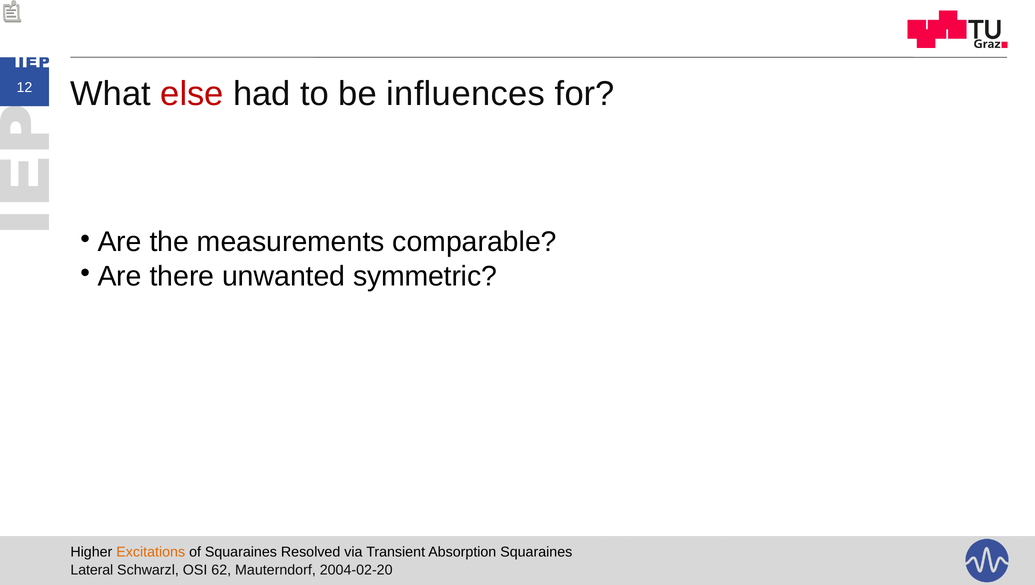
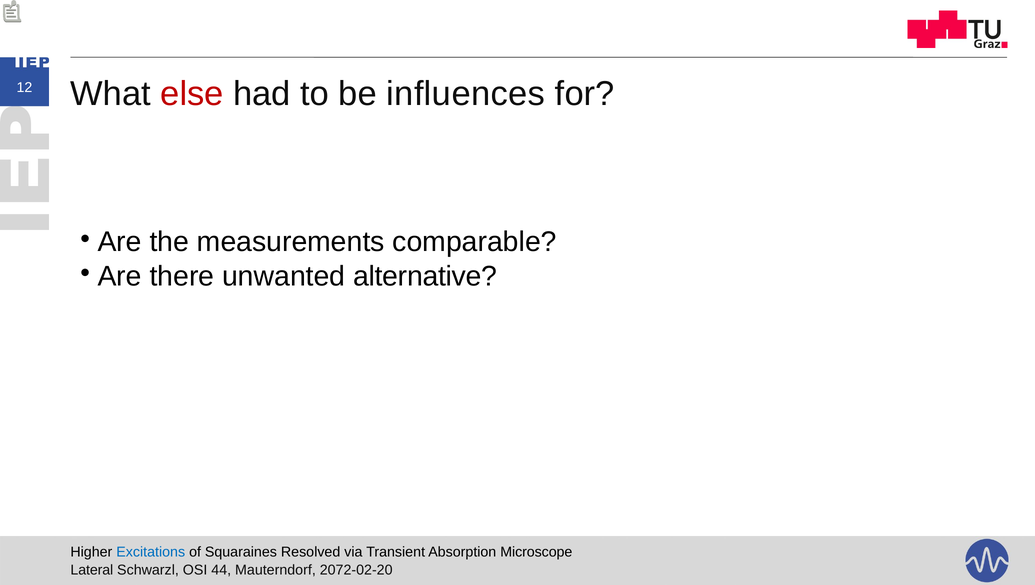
symmetric: symmetric -> alternative (425, 276)
Excitations colour: orange -> blue (151, 552)
Absorption Squaraines: Squaraines -> Microscope (536, 552)
62: 62 -> 44 (221, 570)
2004-02-20: 2004-02-20 -> 2072-02-20 (356, 570)
